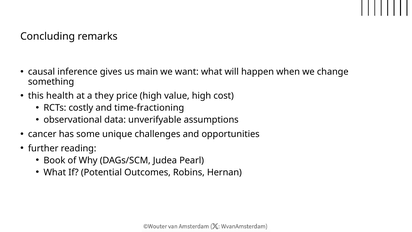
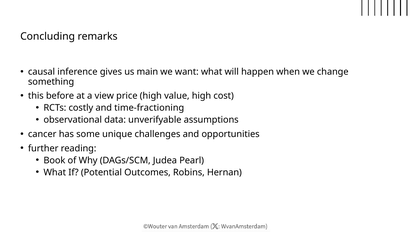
health: health -> before (60, 96)
they: they -> view (104, 96)
